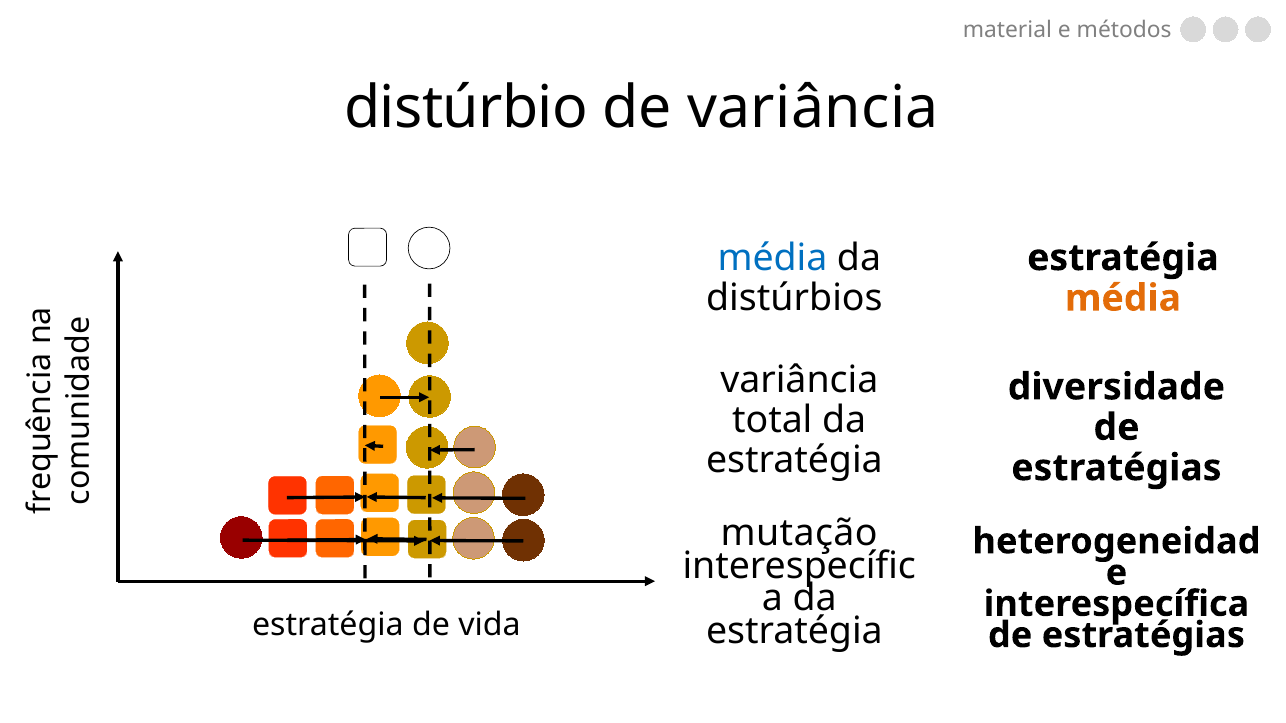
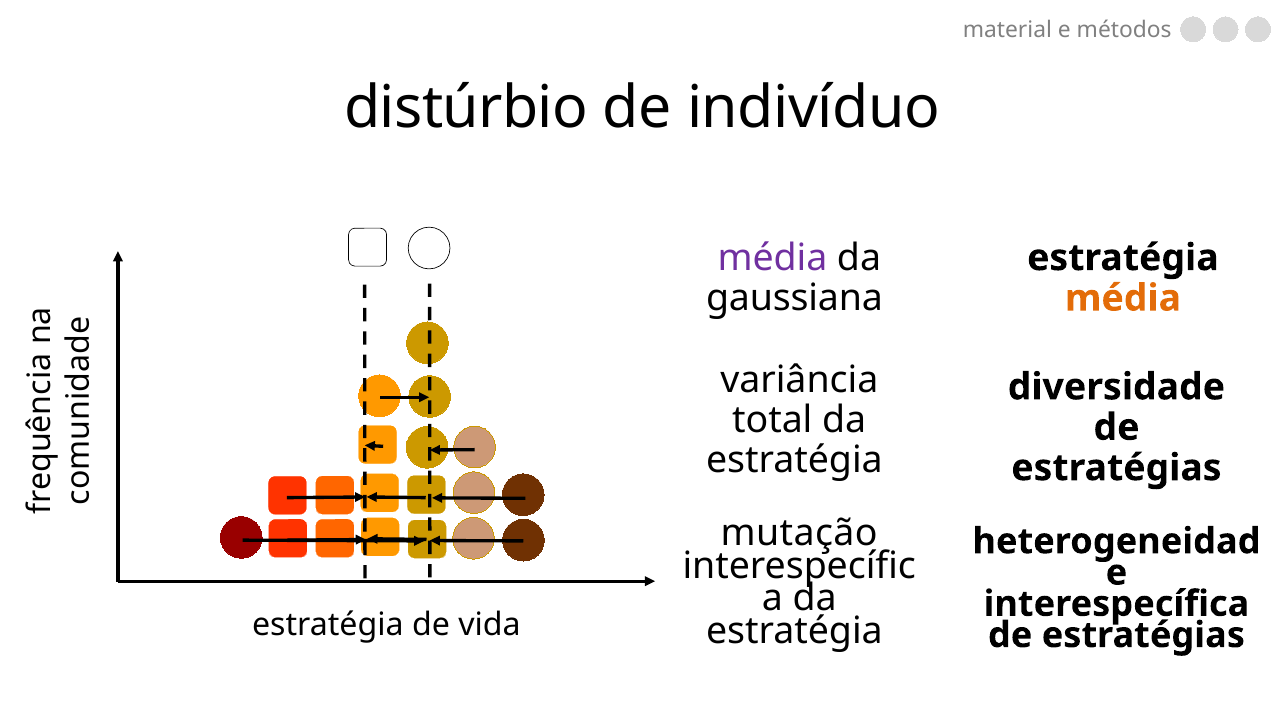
de variância: variância -> indivíduo (813, 108)
média colour: blue -> purple (772, 258)
distúrbios: distúrbios -> gaussiana (794, 298)
